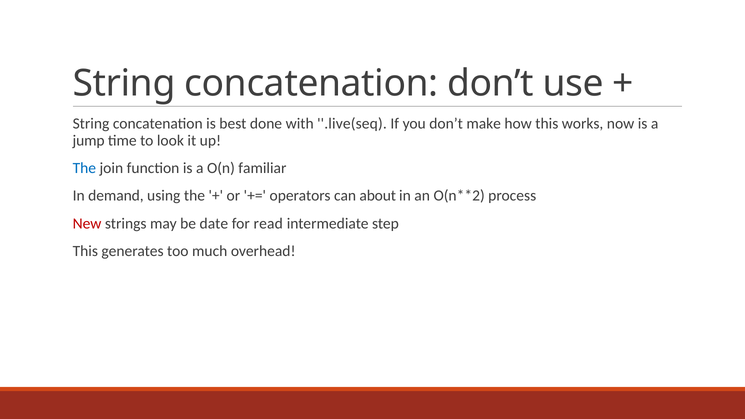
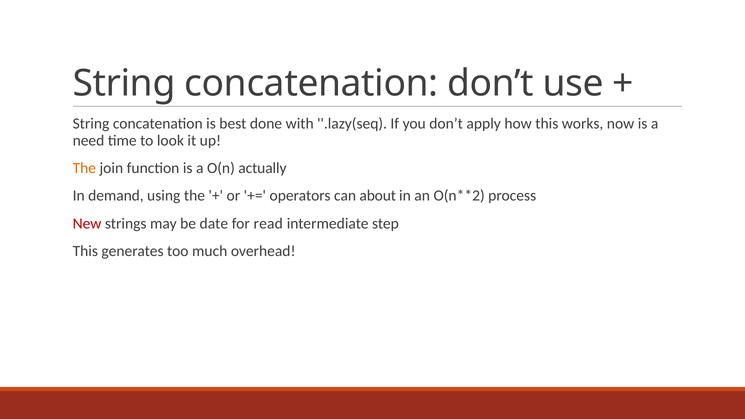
.live(seq: .live(seq -> .lazy(seq (352, 124)
make: make -> apply (484, 124)
jump: jump -> need (88, 141)
The colour: blue -> orange (84, 168)
familiar: familiar -> actually (262, 168)
